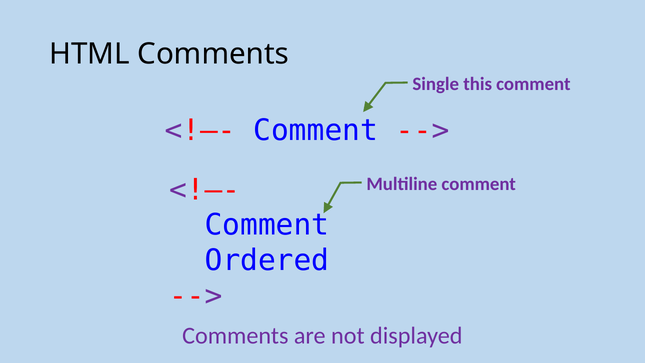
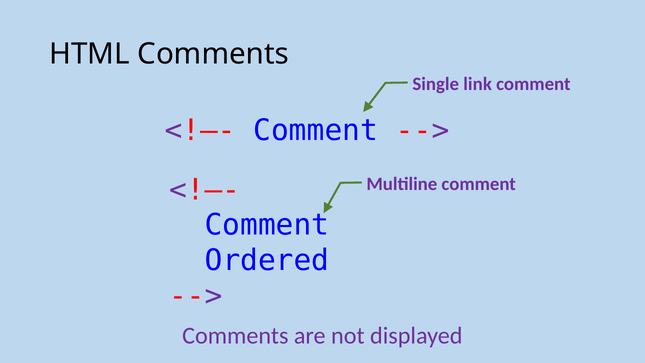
this: this -> link (478, 84)
